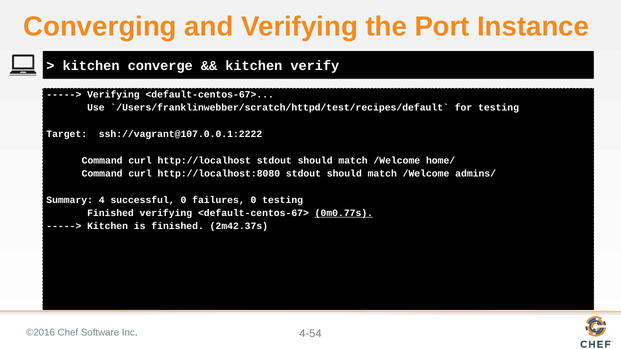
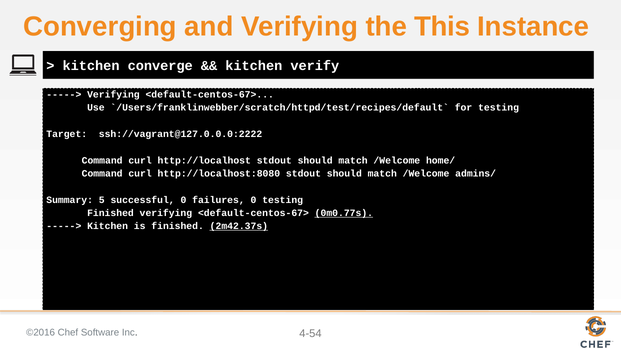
Port: Port -> This (442, 26)
ssh://vagrant@107.0.0.1:2222: ssh://vagrant@107.0.0.1:2222 -> ssh://vagrant@127.0.0.0:2222 (181, 134)
4: 4 -> 5 (102, 200)
2m42.37s underline: none -> present (239, 226)
